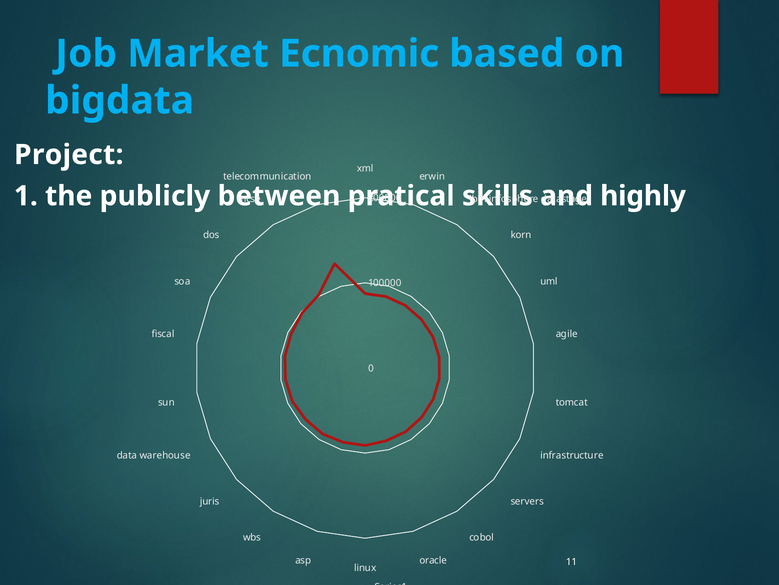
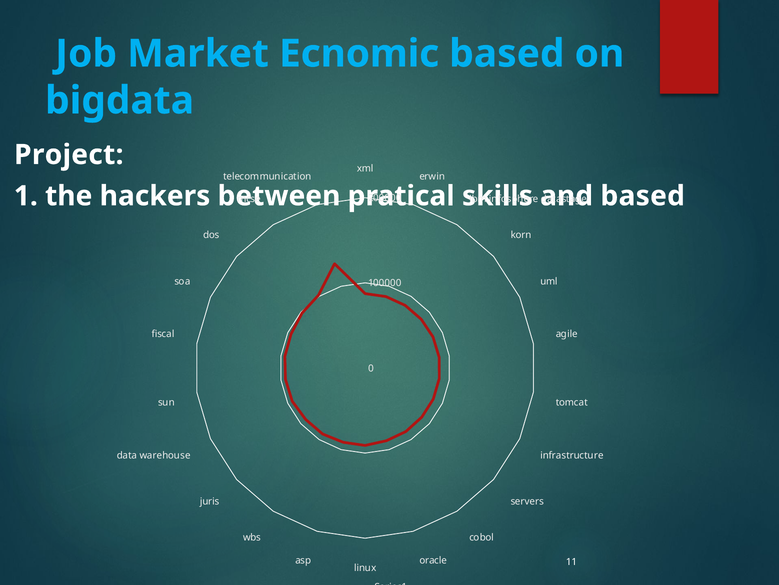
publicly: publicly -> hackers (155, 196)
highly: highly -> based (643, 196)
